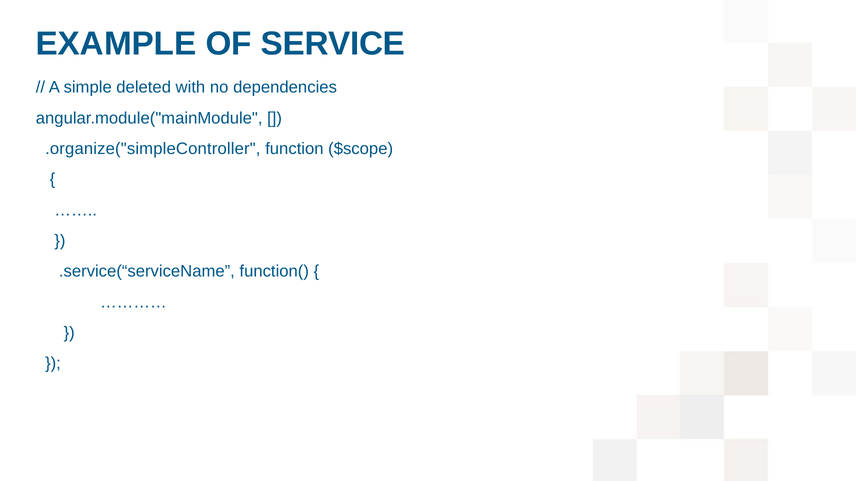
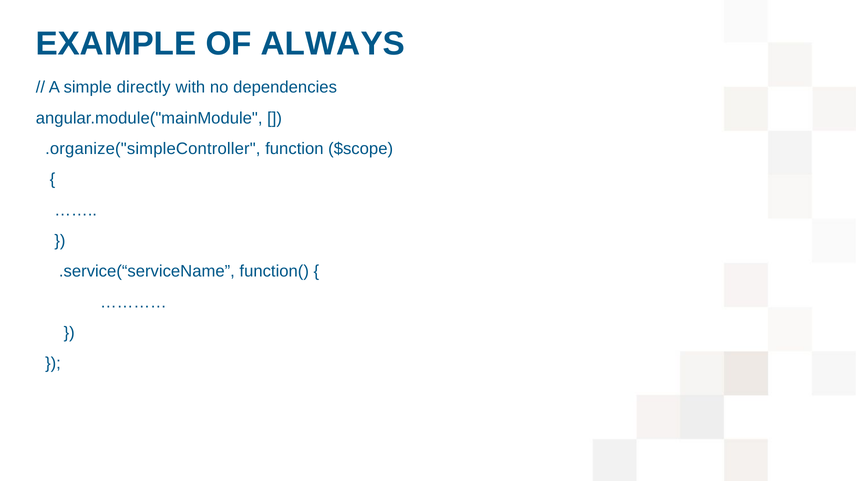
SERVICE: SERVICE -> ALWAYS (333, 44)
deleted: deleted -> directly (144, 88)
